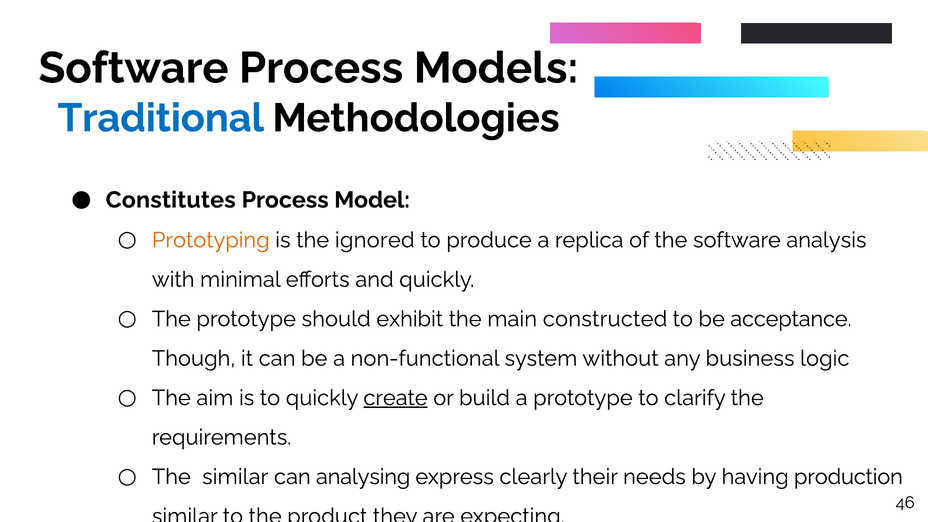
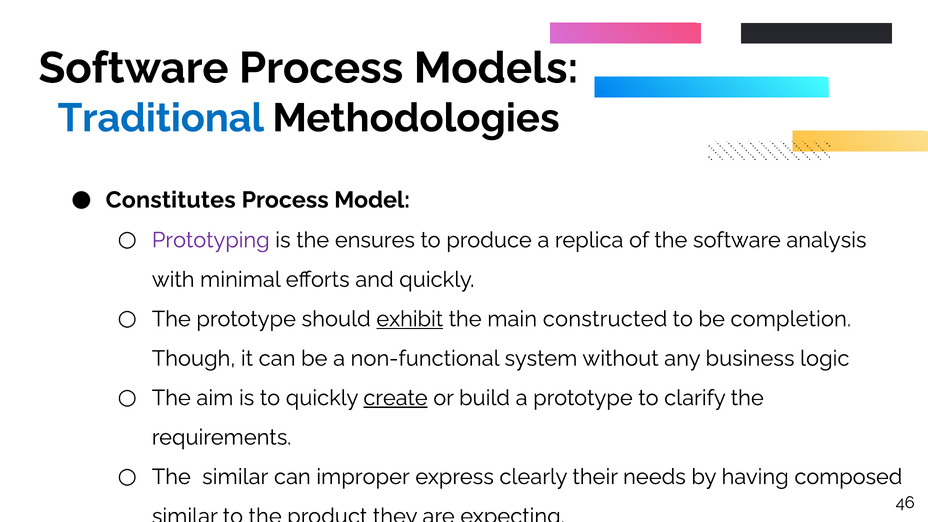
Prototyping colour: orange -> purple (211, 240)
ignored: ignored -> ensures (375, 240)
exhibit underline: none -> present (410, 319)
acceptance: acceptance -> completion (791, 319)
analysing: analysing -> improper (363, 477)
production: production -> composed (848, 477)
